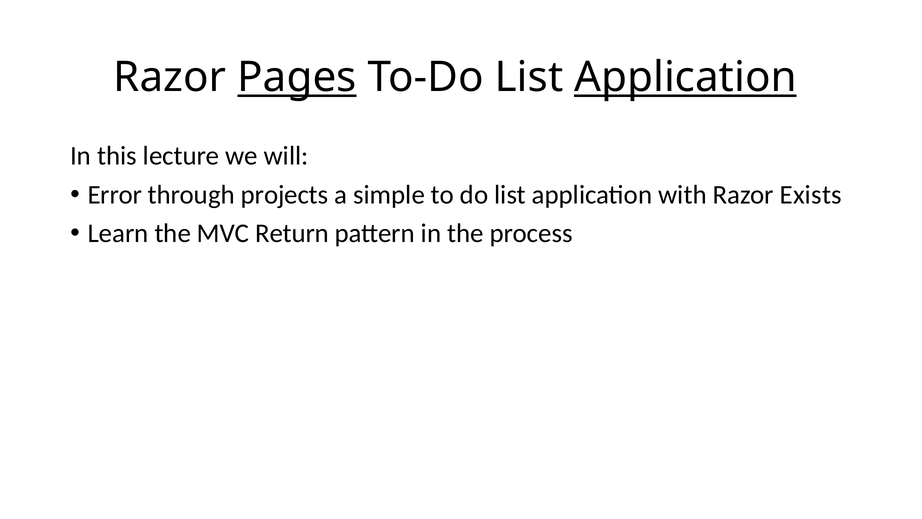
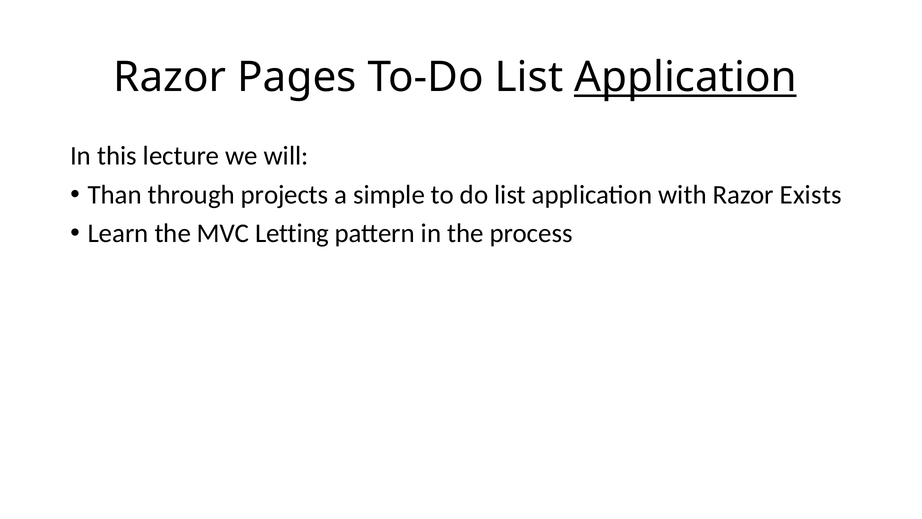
Pages underline: present -> none (297, 77)
Error: Error -> Than (115, 195)
Return: Return -> Letting (292, 233)
